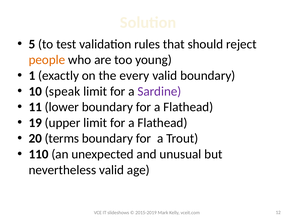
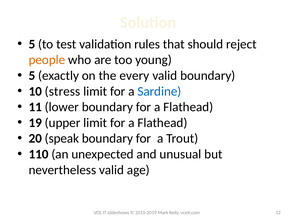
1: 1 -> 5 (32, 75)
speak: speak -> stress (63, 91)
Sardine colour: purple -> blue (159, 91)
terms: terms -> speak (62, 138)
